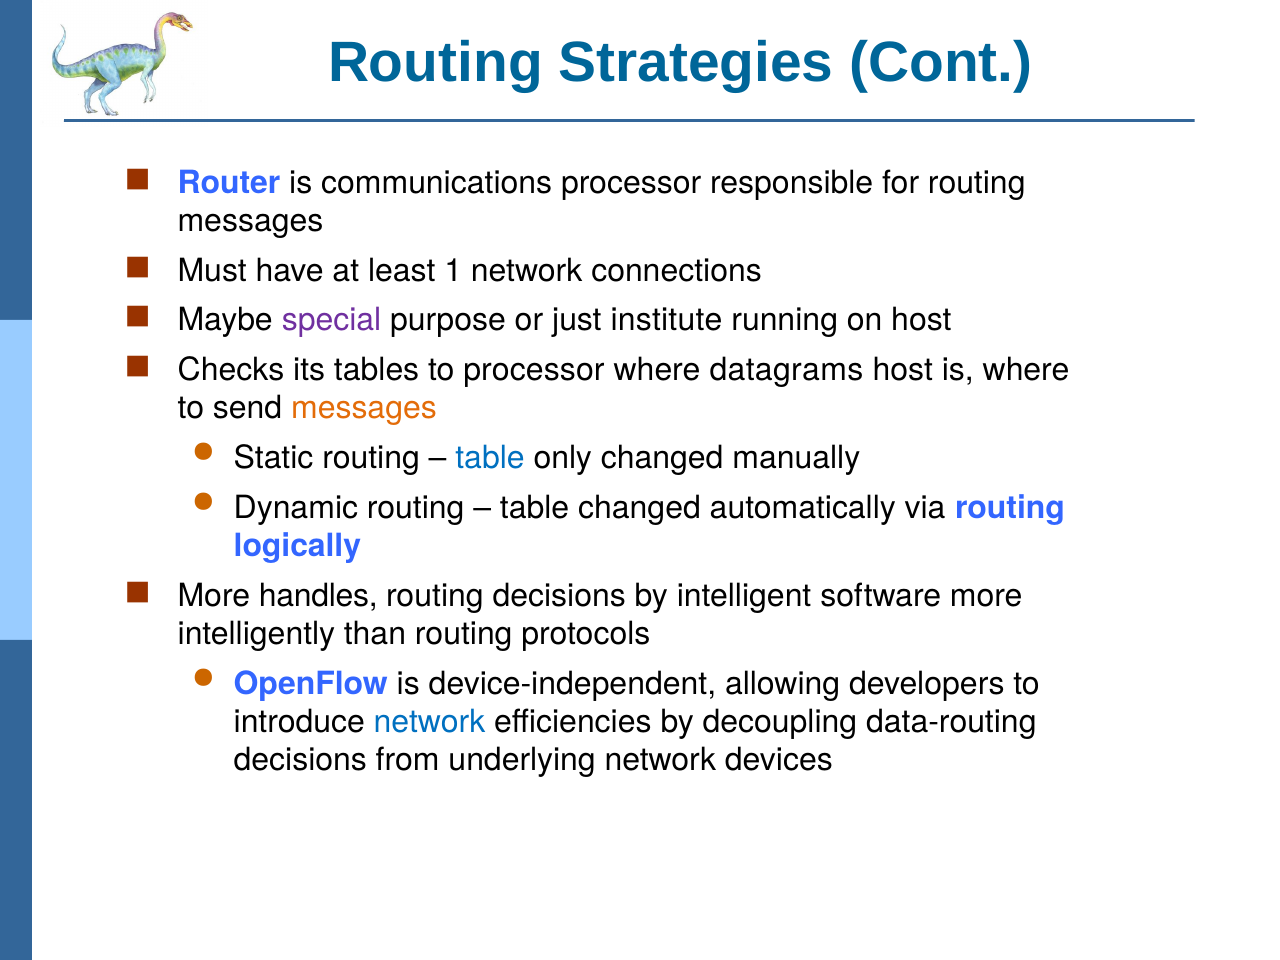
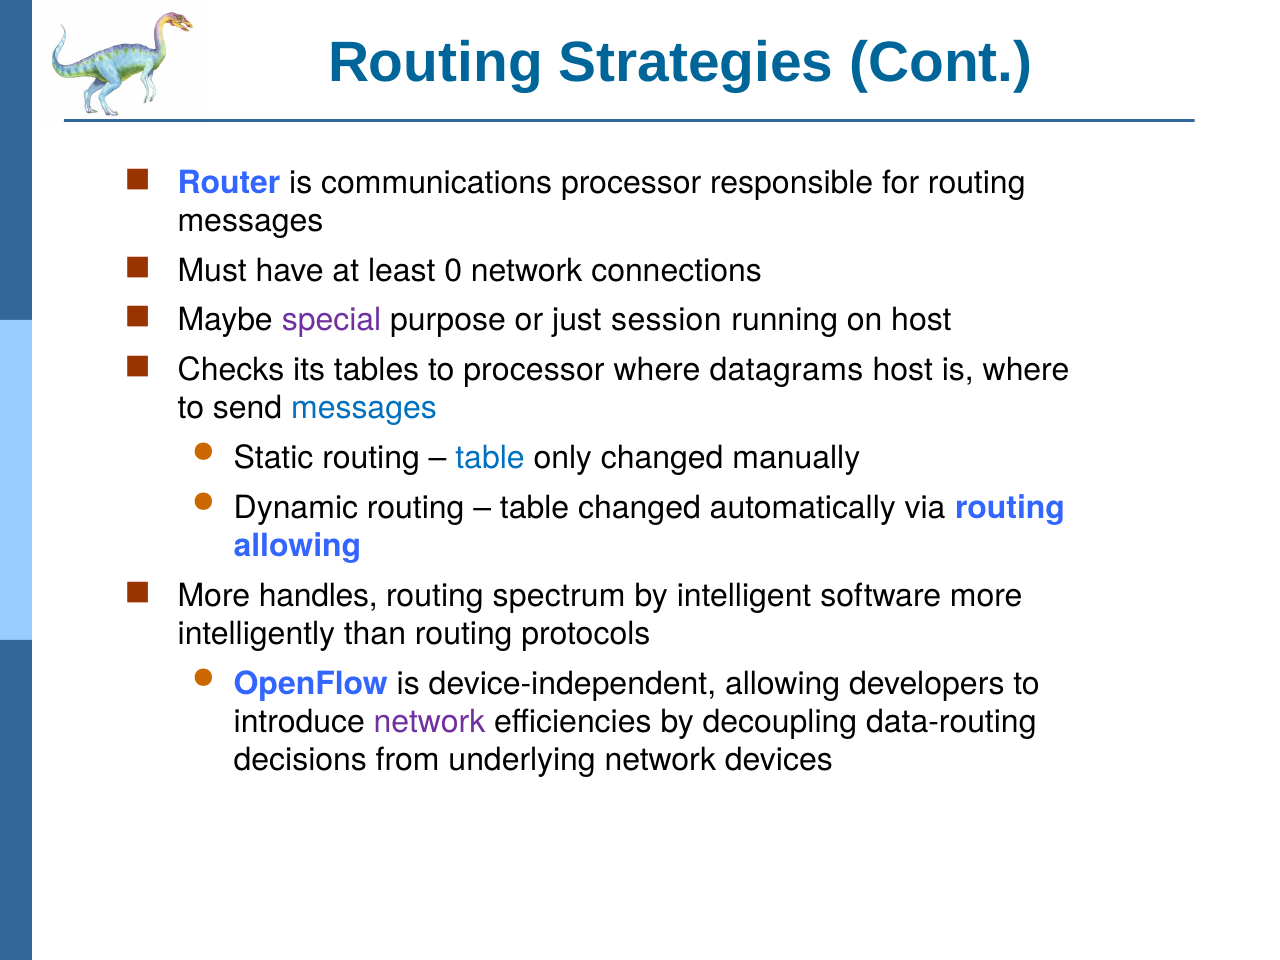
1: 1 -> 0 (453, 271)
institute: institute -> session (666, 320)
messages colour: orange -> blue (364, 408)
logically: logically -> allowing (297, 546)
routing decisions: decisions -> spectrum (559, 595)
network colour: blue -> purple (430, 722)
